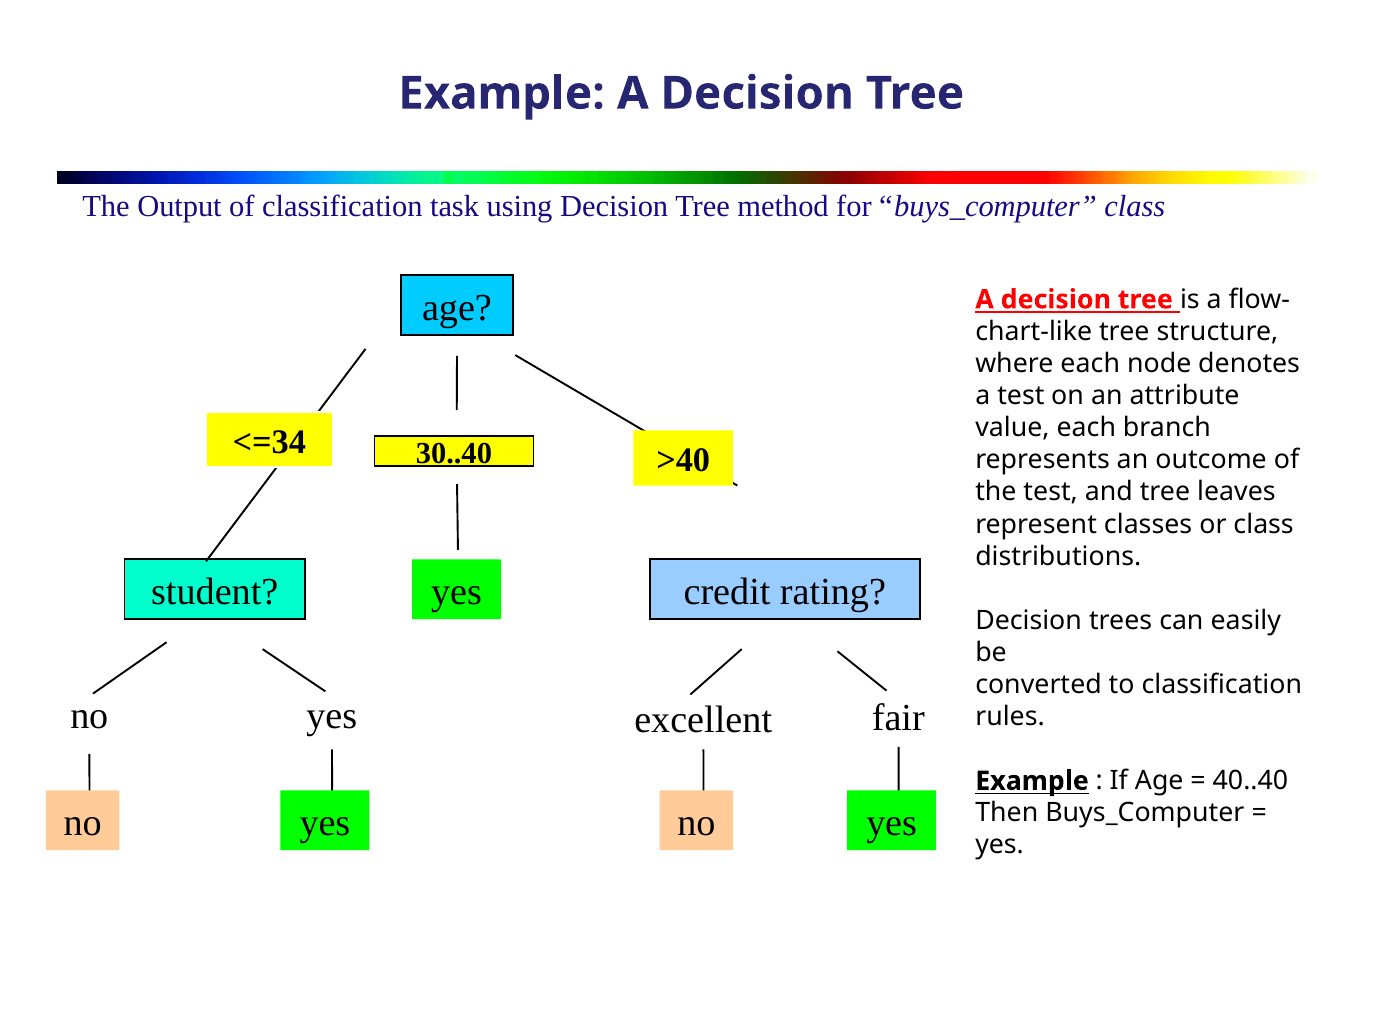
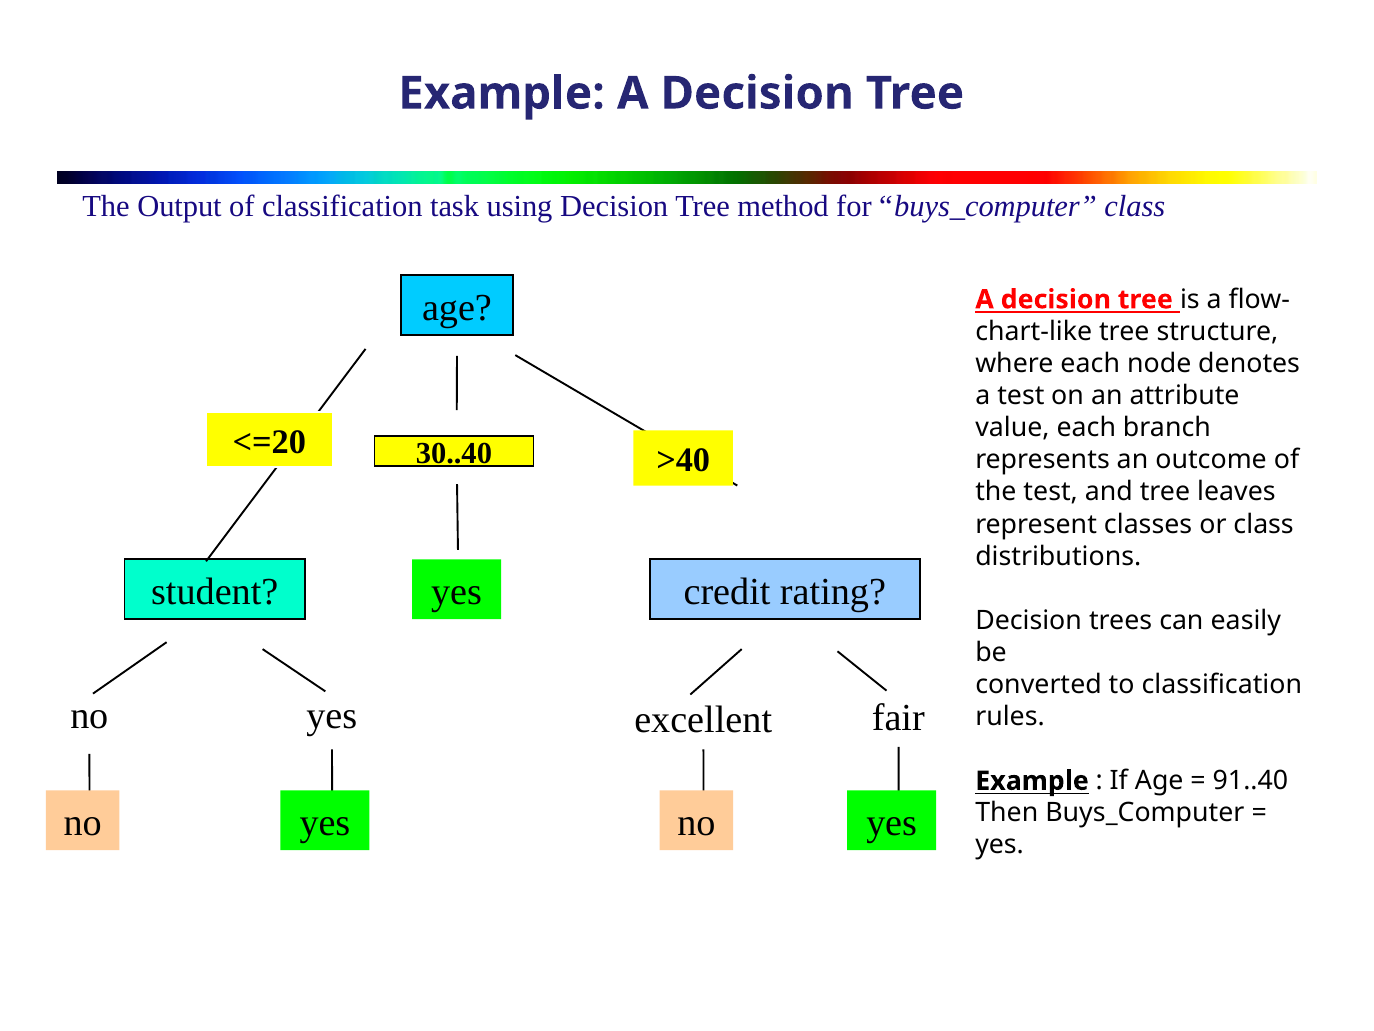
<=34: <=34 -> <=20 (269, 442)
40..40: 40..40 -> 91..40 (1250, 781)
